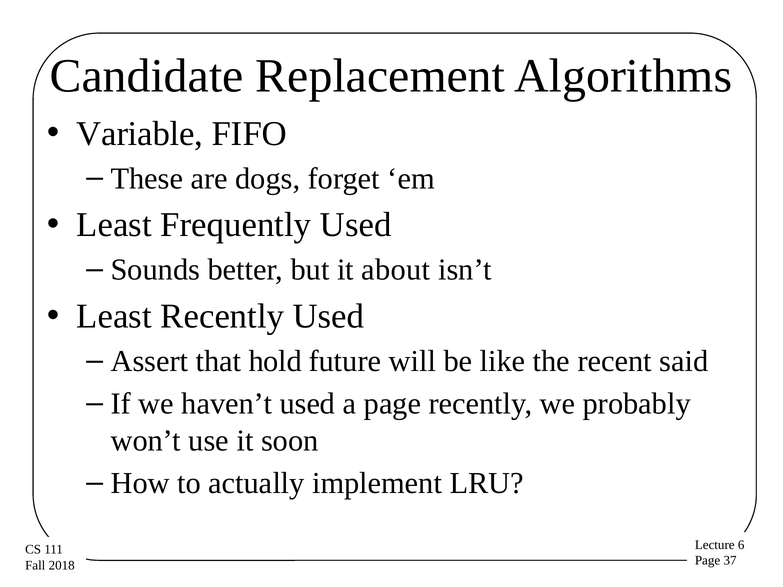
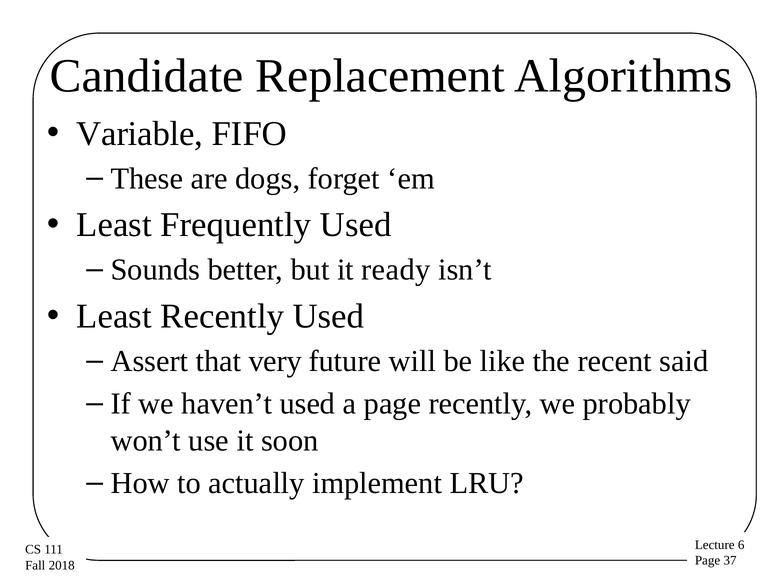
about: about -> ready (396, 270)
hold: hold -> very (275, 361)
